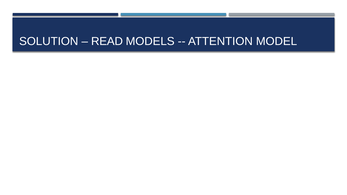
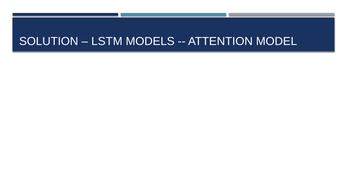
READ: READ -> LSTM (107, 41)
